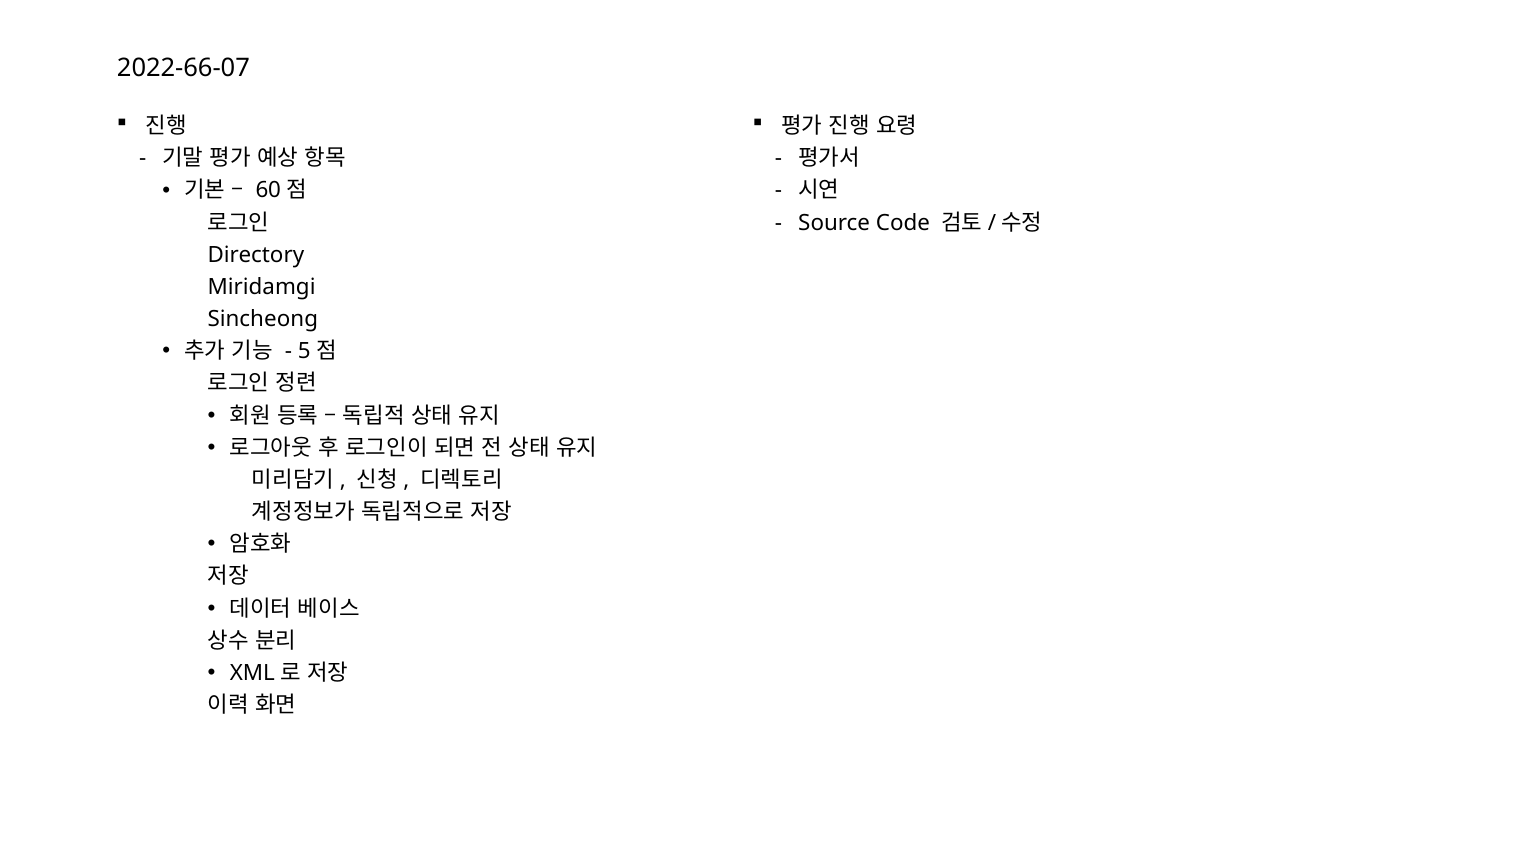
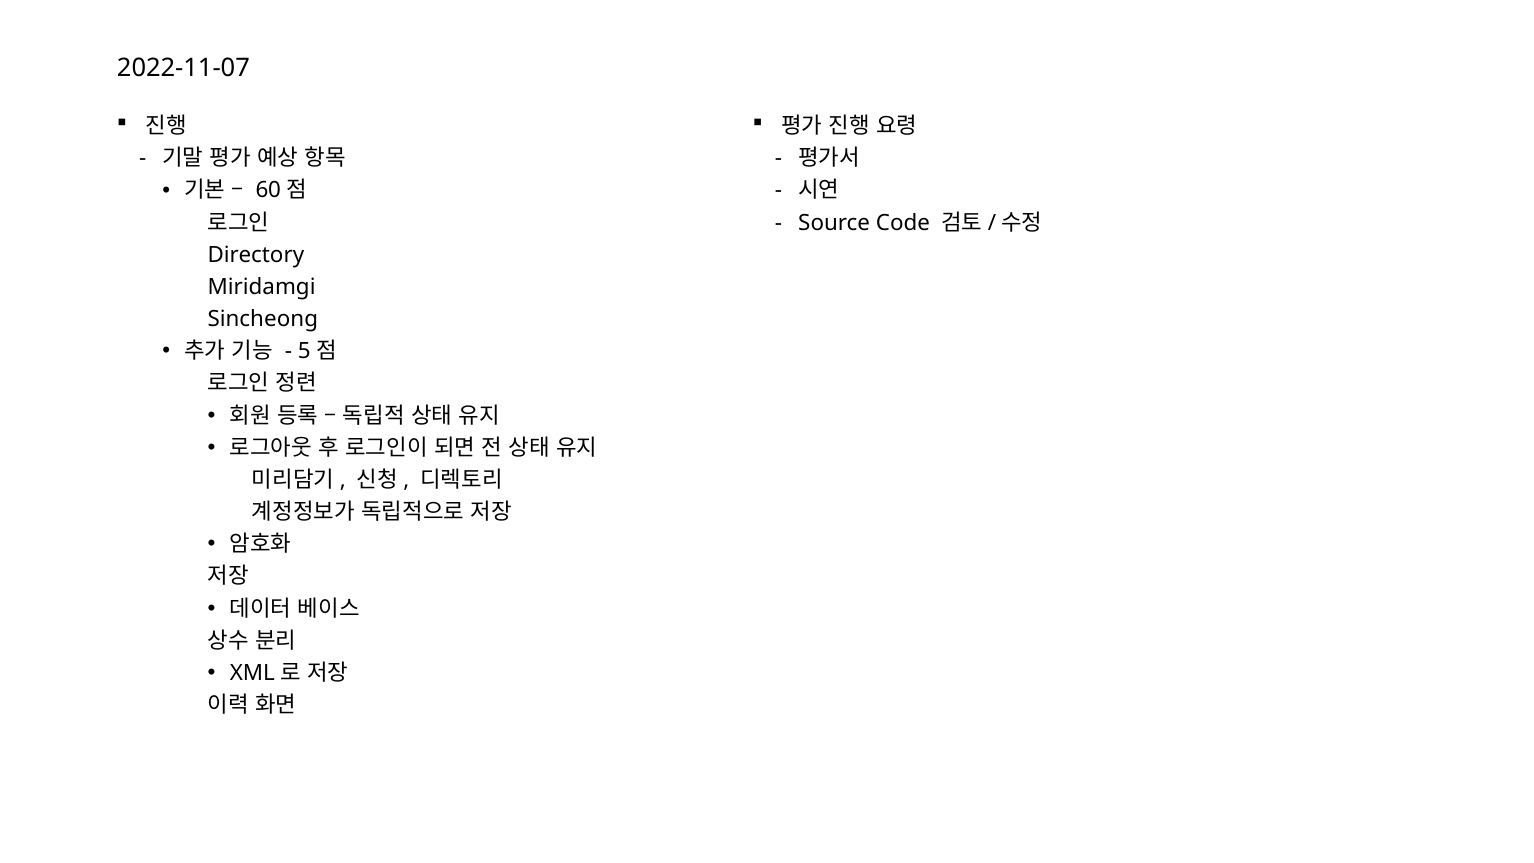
2022-66-07: 2022-66-07 -> 2022-11-07 (183, 68)
